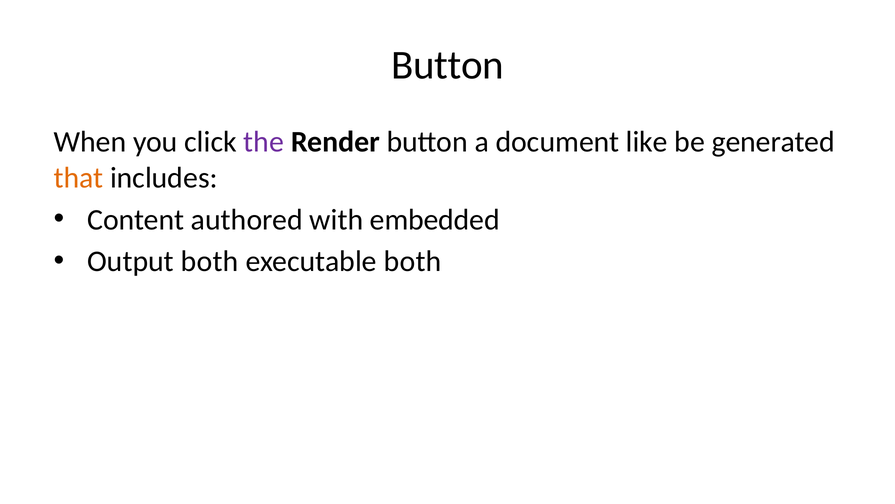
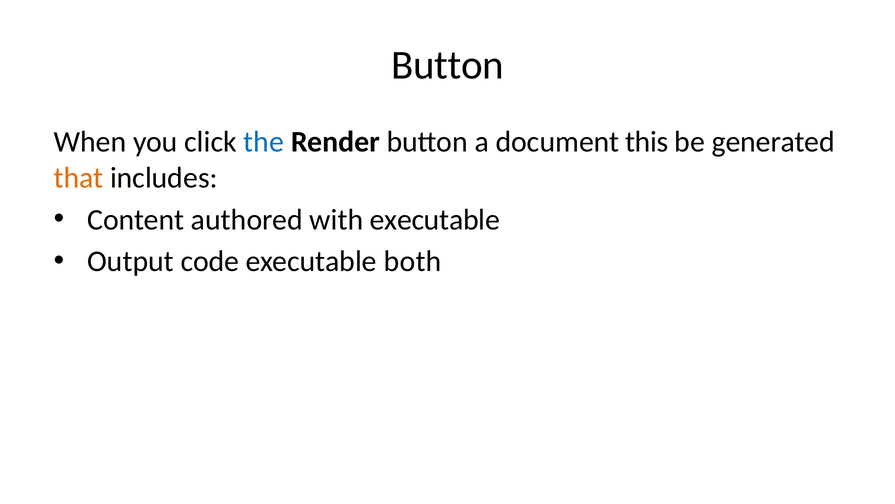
the colour: purple -> blue (264, 142)
like: like -> this (647, 142)
with embedded: embedded -> executable (435, 220)
Output both: both -> code (210, 261)
